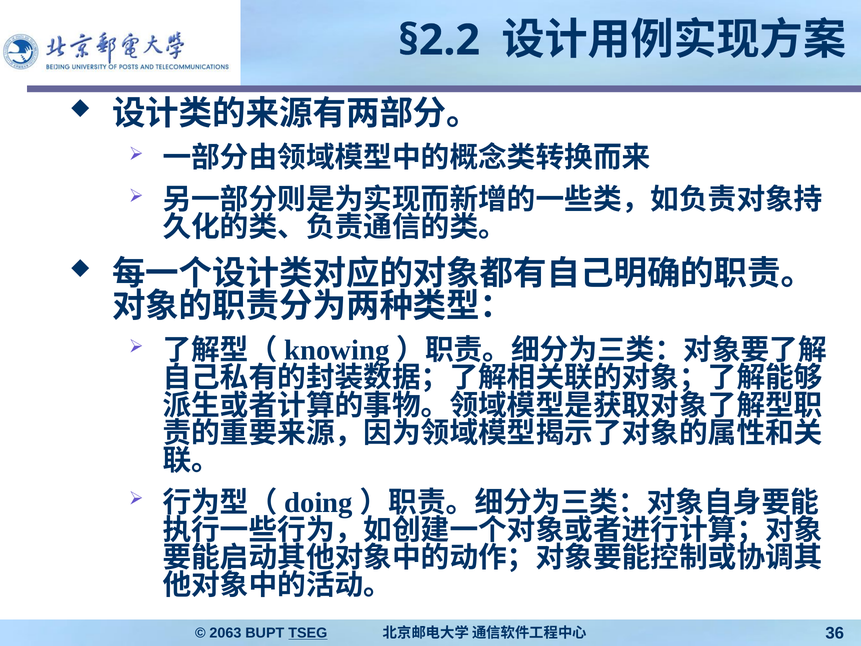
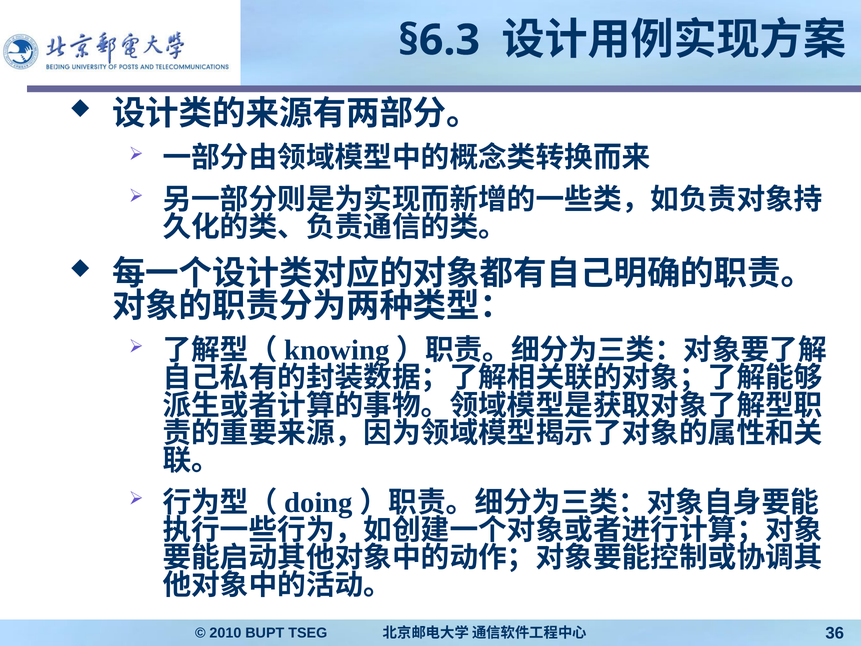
§2.2: §2.2 -> §6.3 (439, 40)
2063: 2063 -> 2010 (225, 633)
TSEG underline: present -> none (308, 633)
